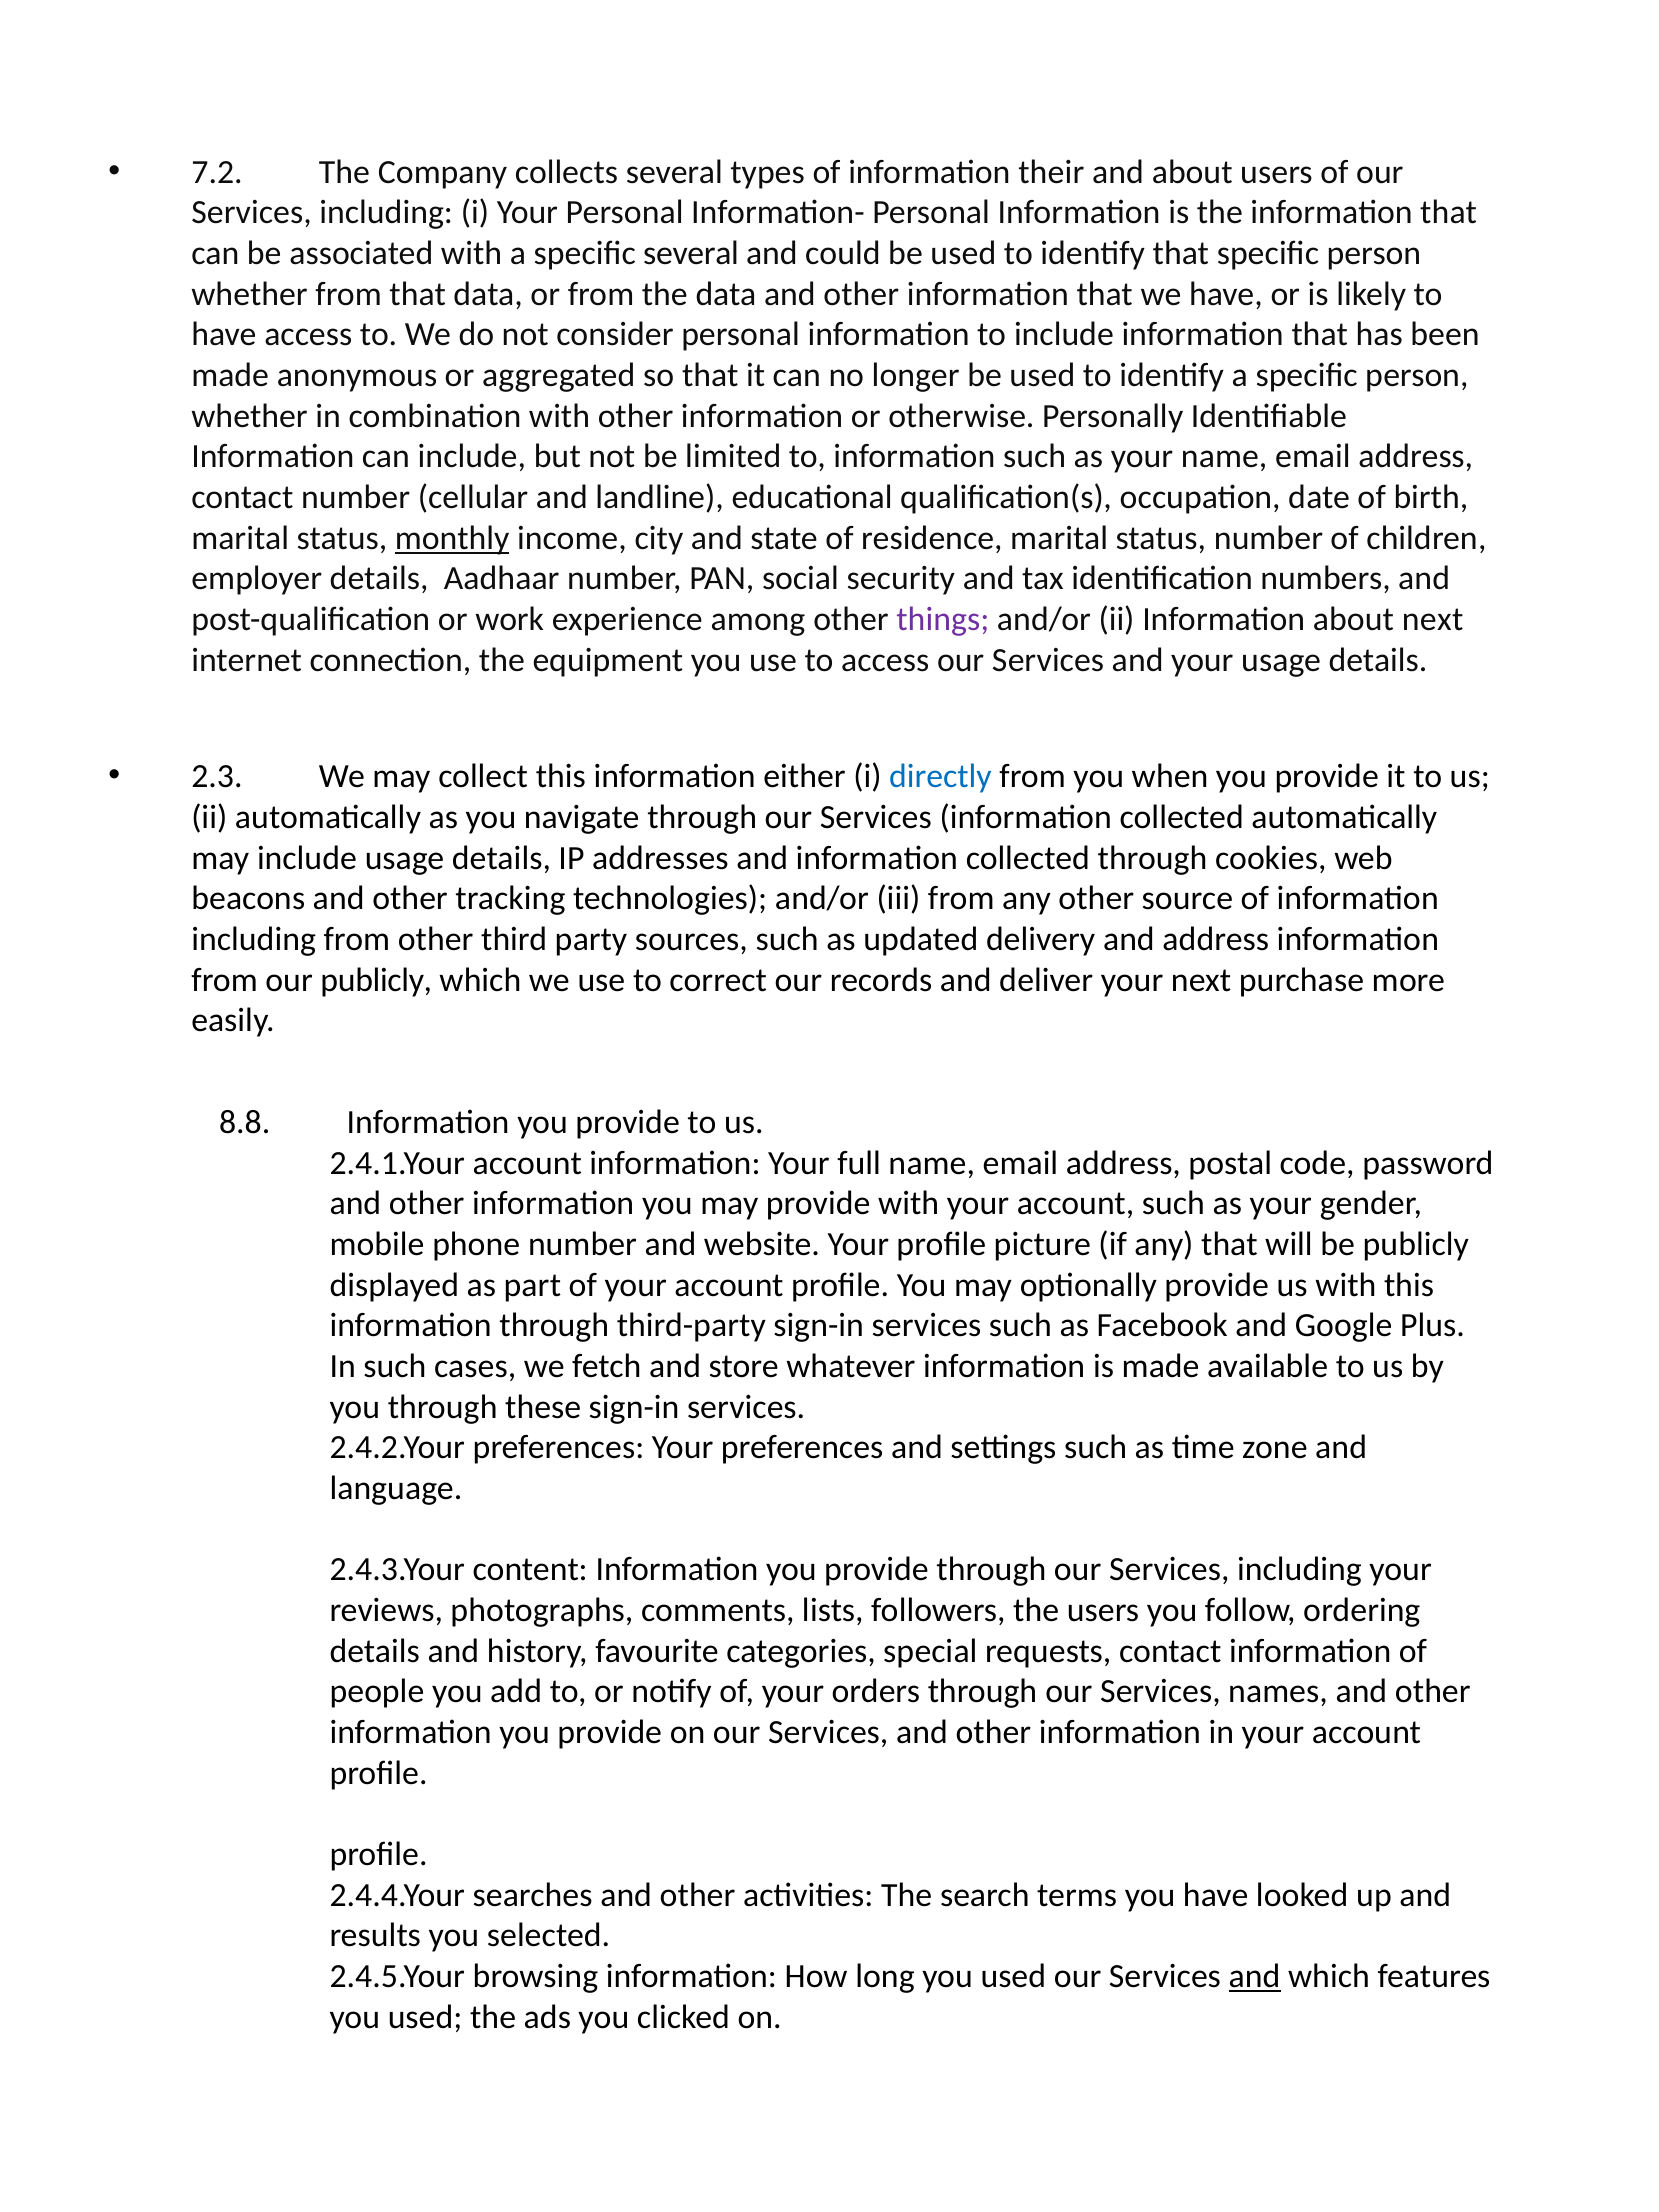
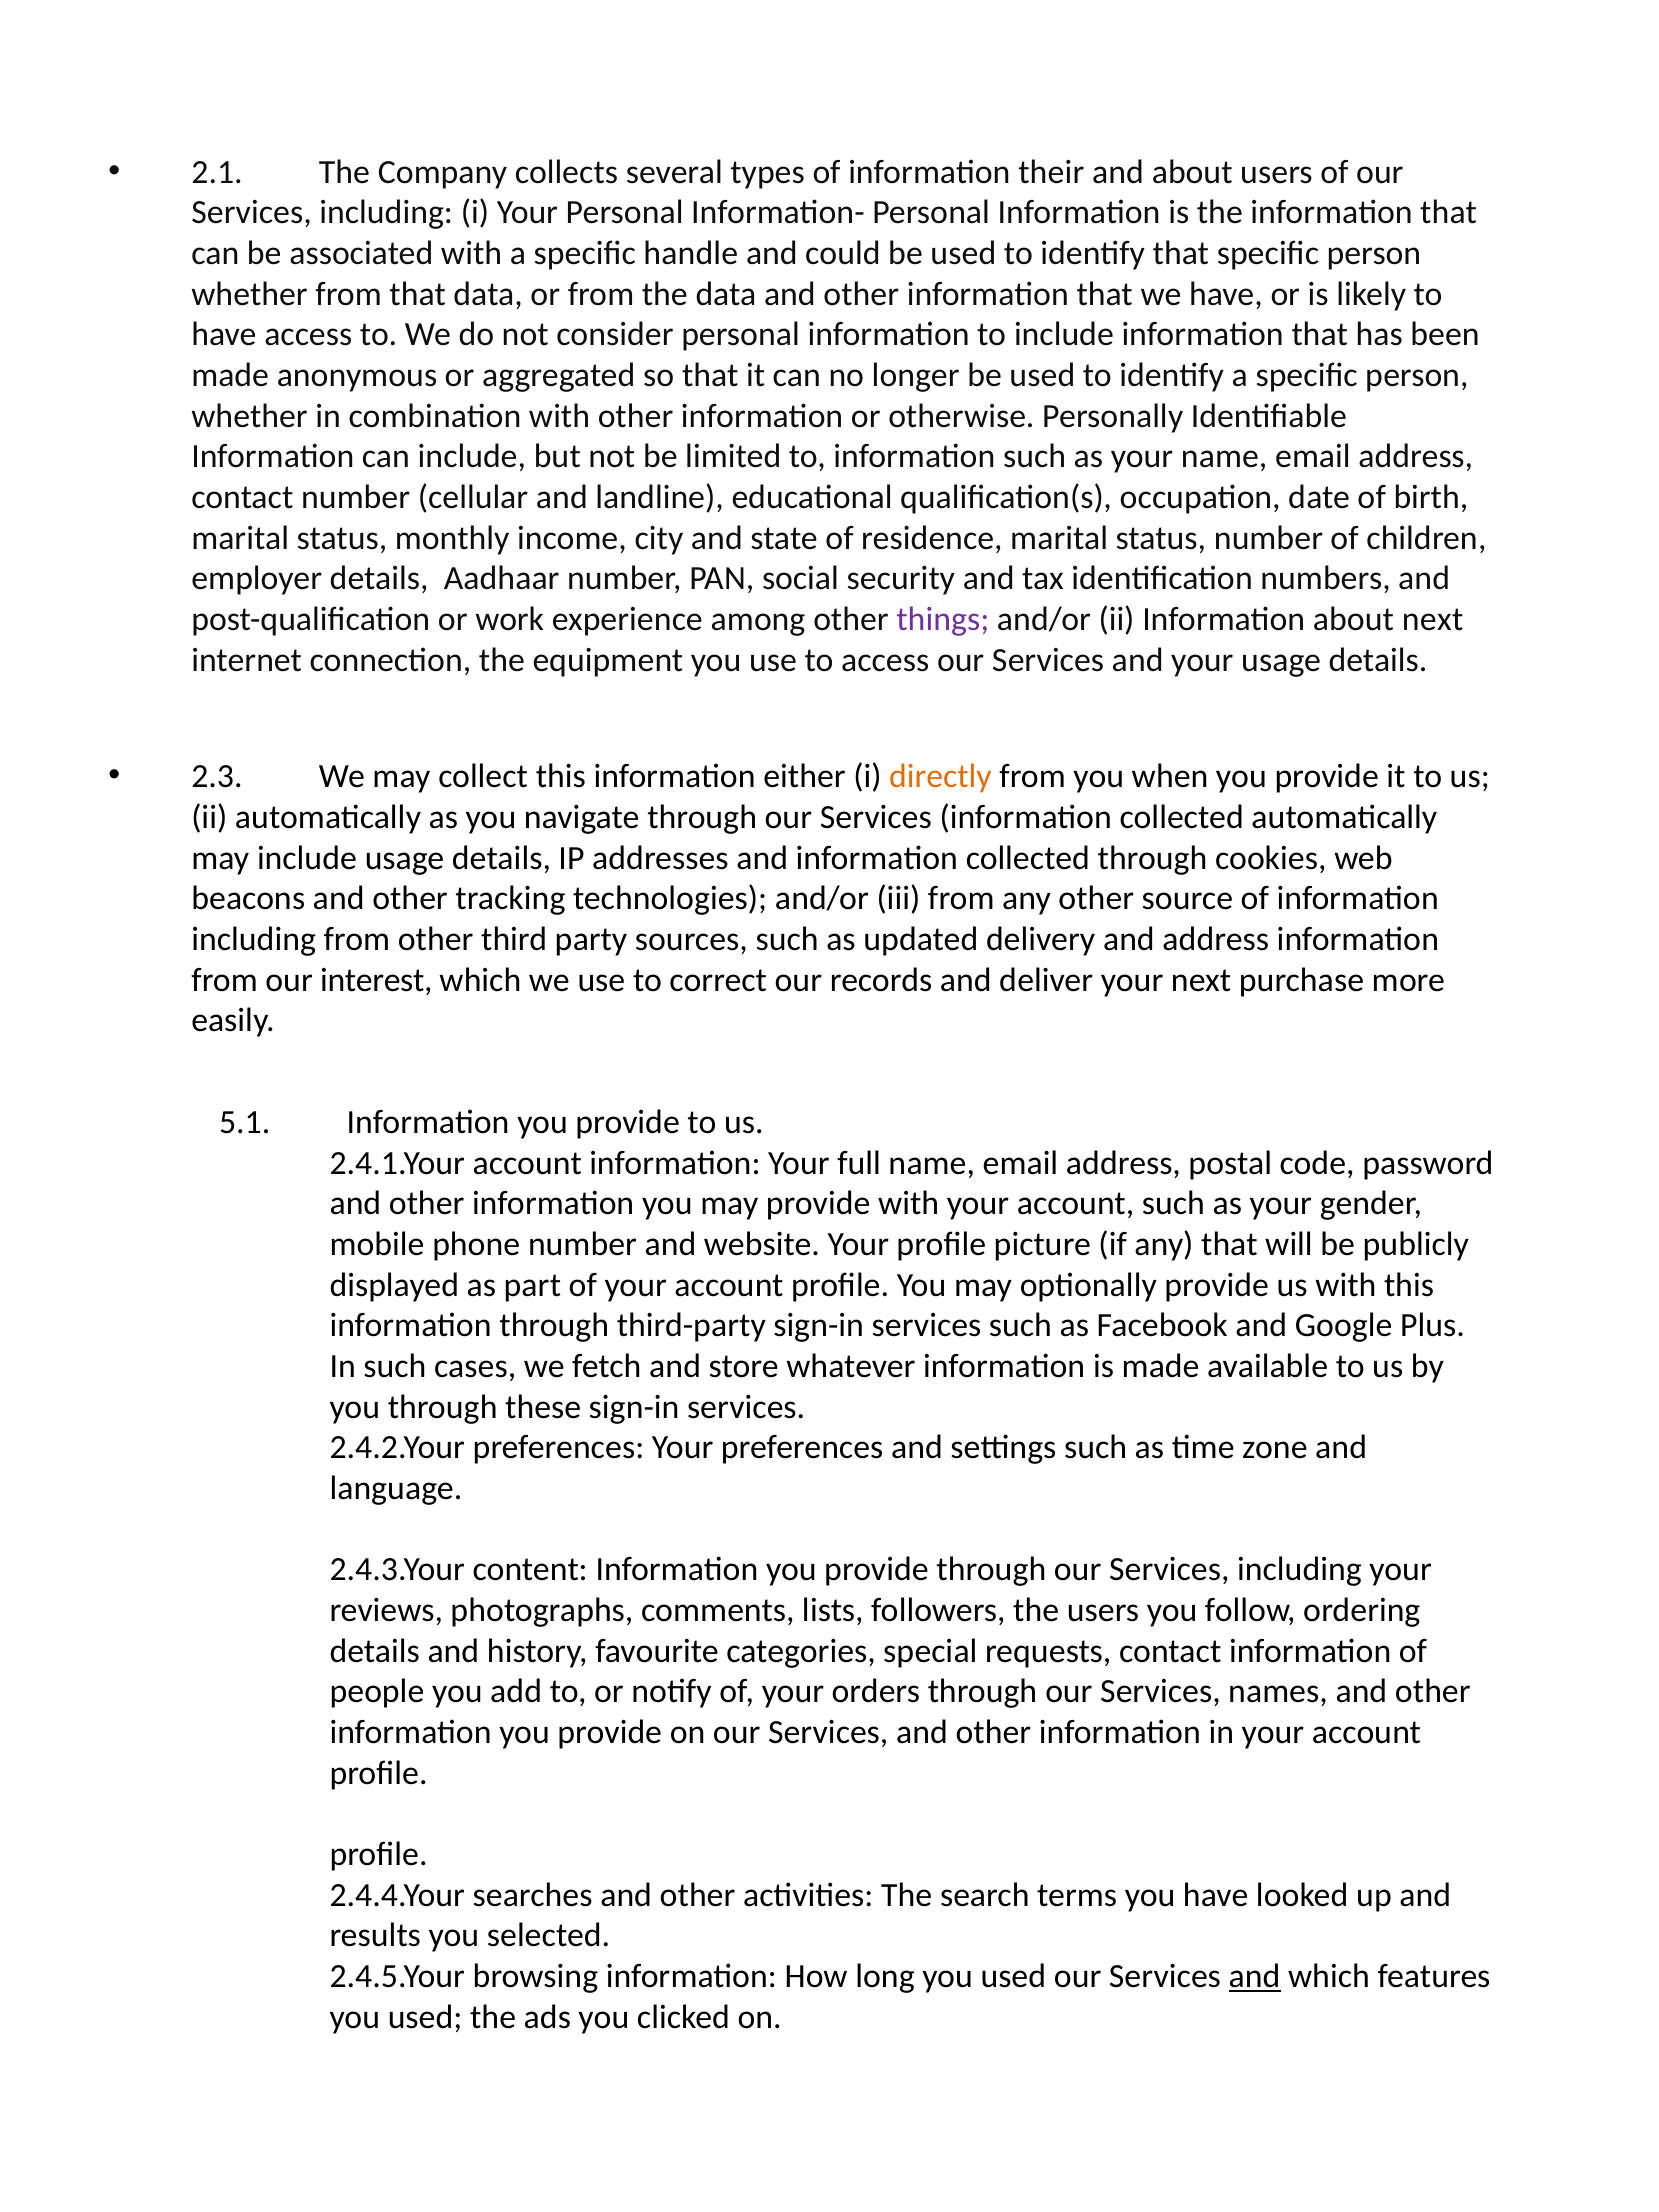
7.2: 7.2 -> 2.1 (217, 172)
specific several: several -> handle (691, 253)
monthly underline: present -> none (452, 538)
directly colour: blue -> orange (940, 777)
our publicly: publicly -> interest (376, 980)
8.8: 8.8 -> 5.1 (245, 1122)
